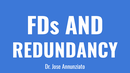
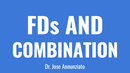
REDUNDANCY: REDUNDANCY -> COMBINATION (65, 51)
